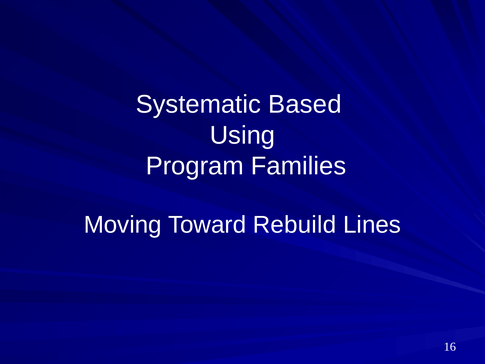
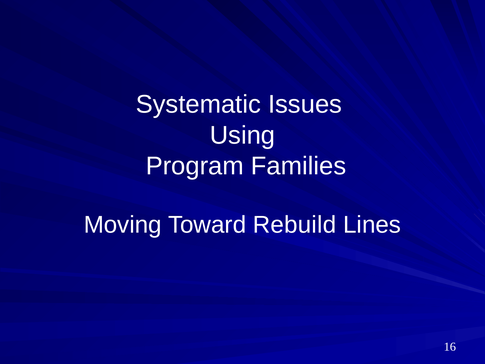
Based: Based -> Issues (305, 104)
